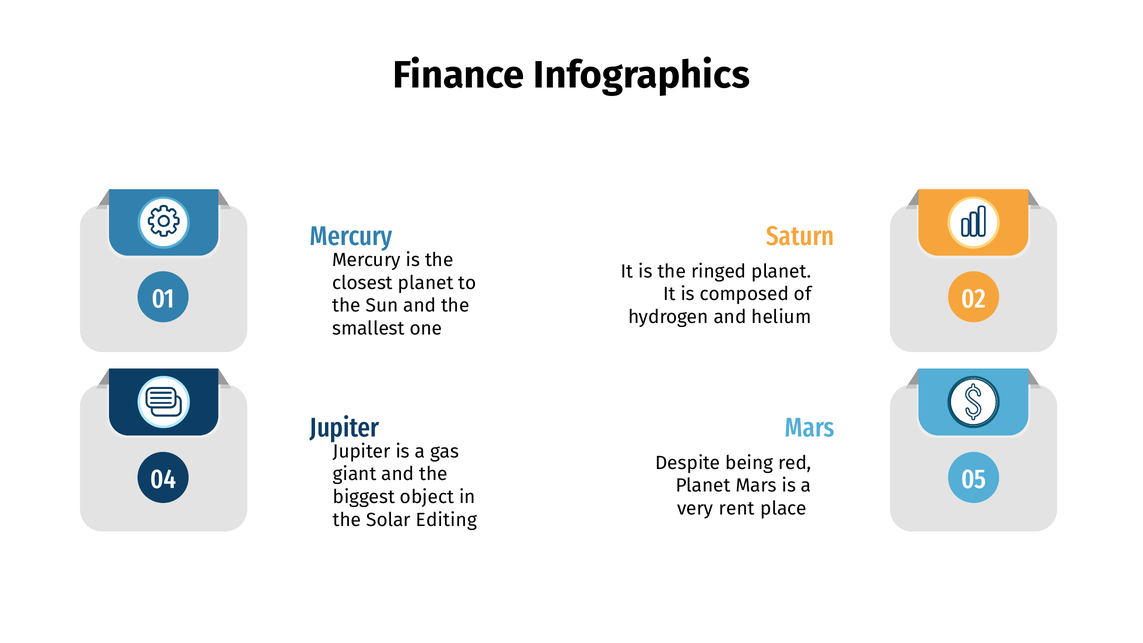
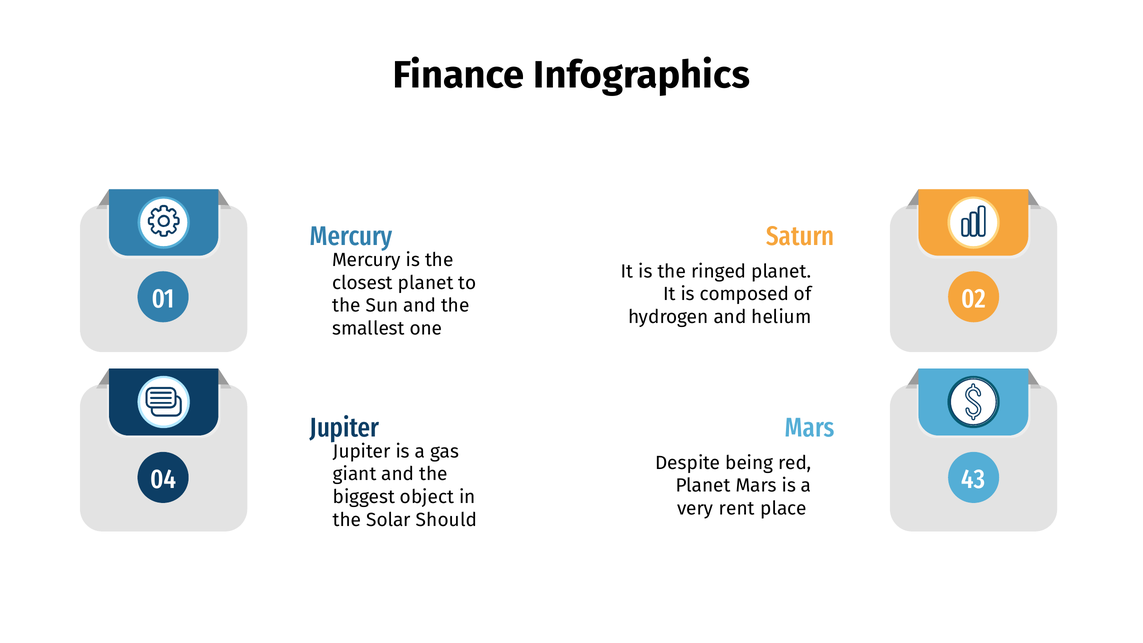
05: 05 -> 43 (973, 479)
Editing: Editing -> Should (447, 520)
